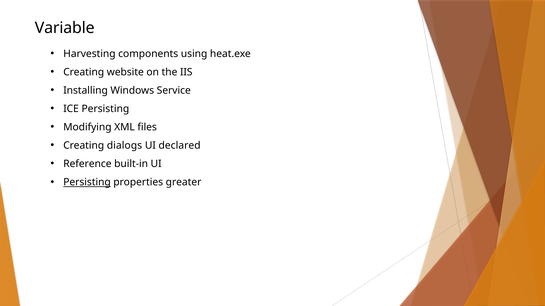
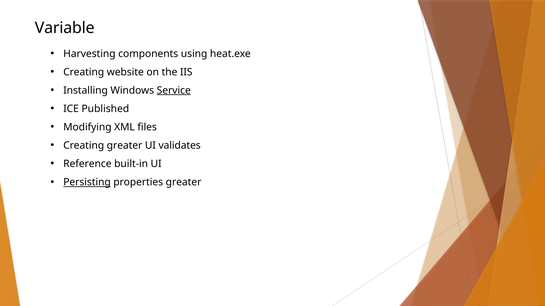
Service underline: none -> present (174, 91)
ICE Persisting: Persisting -> Published (105, 109)
Creating dialogs: dialogs -> greater (125, 146)
declared: declared -> validates (180, 146)
